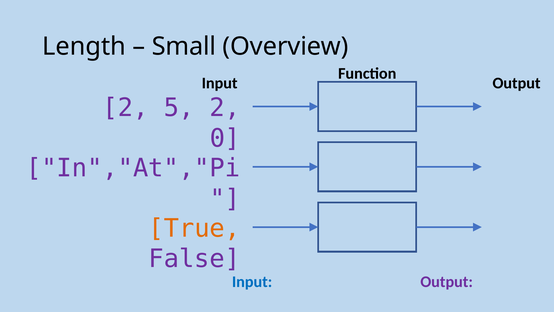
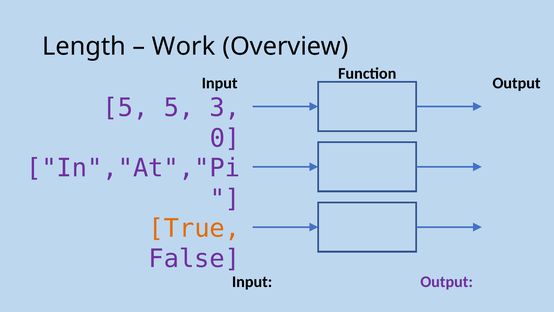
Small: Small -> Work (184, 47)
2: 2 -> 5 (126, 108)
5 2: 2 -> 3 (225, 108)
Input colour: blue -> black (252, 281)
